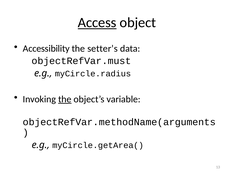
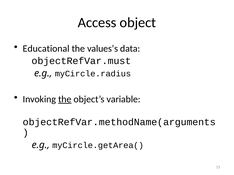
Access underline: present -> none (97, 23)
Accessibility: Accessibility -> Educational (46, 49)
setter’s: setter’s -> values’s (103, 49)
